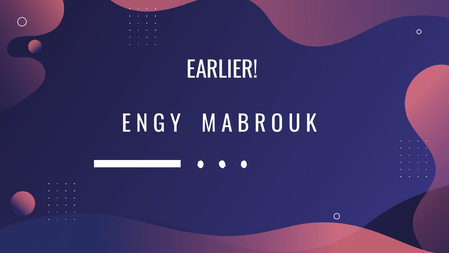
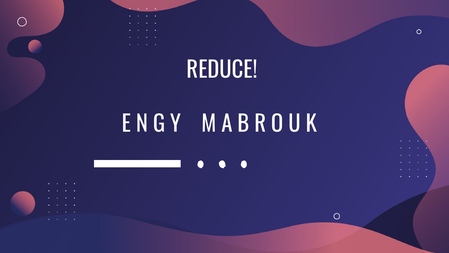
EARLIER: EARLIER -> REDUCE (222, 70)
